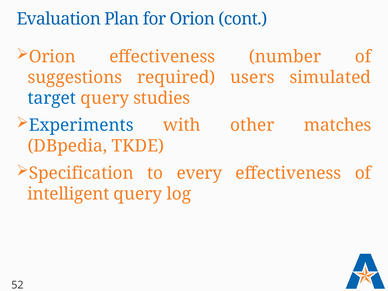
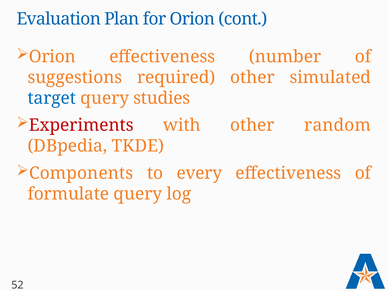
required users: users -> other (252, 77)
Experiments colour: blue -> red (81, 125)
matches: matches -> random (338, 125)
Specification: Specification -> Components (81, 173)
intelligent: intelligent -> formulate (68, 194)
